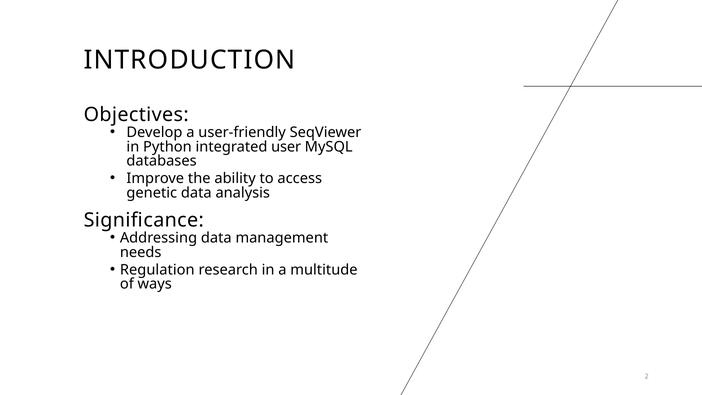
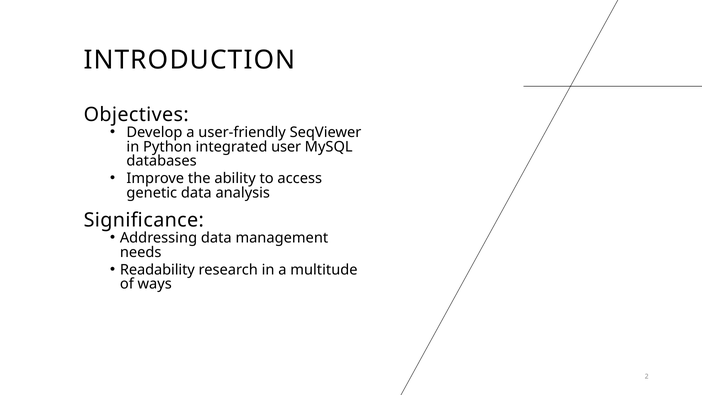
Regulation: Regulation -> Readability (157, 270)
